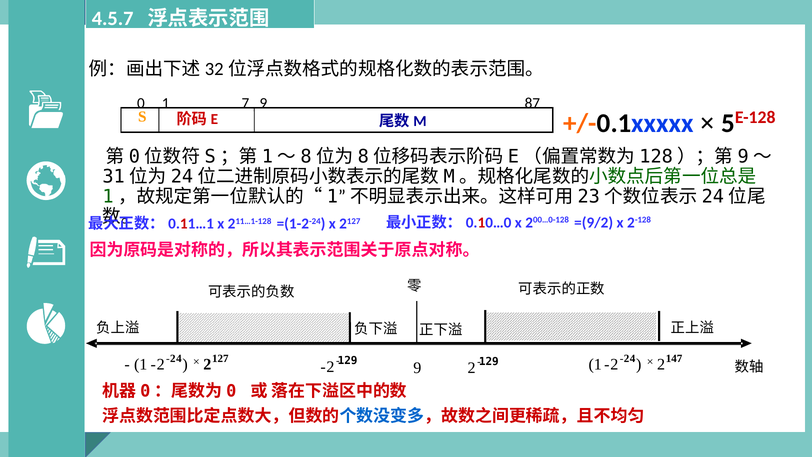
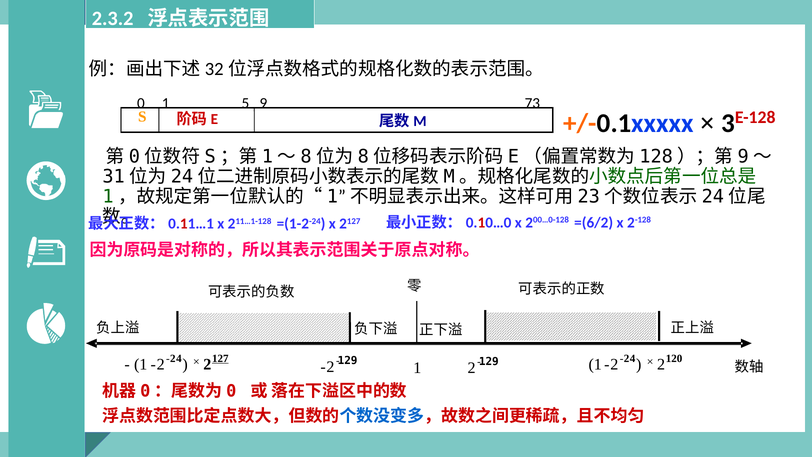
4.5.7: 4.5.7 -> 2.3.2 (113, 19)
7: 7 -> 5 (245, 103)
87: 87 -> 73 (532, 103)
5: 5 -> 3 (728, 123)
=(9/2: =(9/2 -> =(6/2 (594, 222)
127 underline: none -> present (220, 358)
9: 9 -> 1 (417, 368)
147: 147 -> 120 (674, 358)
